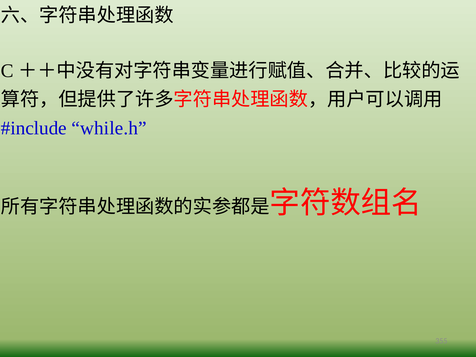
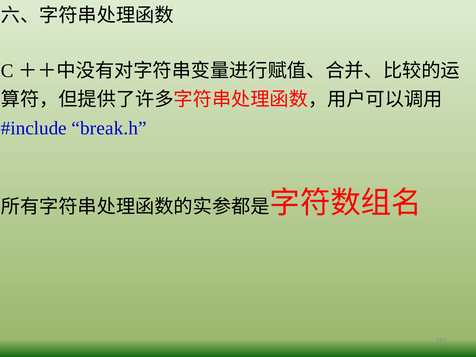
while.h: while.h -> break.h (109, 128)
